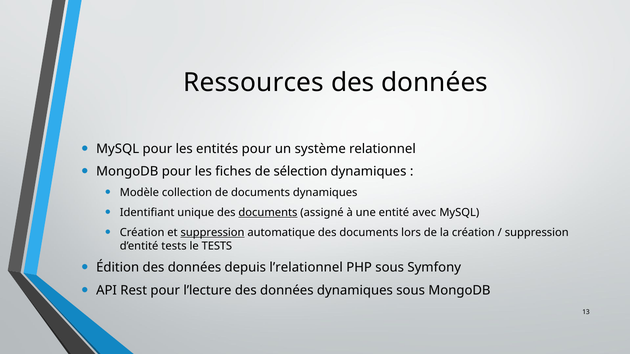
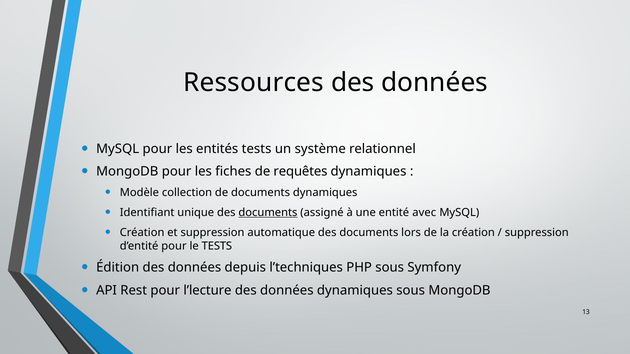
entités pour: pour -> tests (257, 149)
sélection: sélection -> requêtes (300, 172)
suppression underline: present -> none (213, 233)
d’entité tests: tests -> pour (174, 246)
l’relationnel: l’relationnel -> l’techniques (306, 268)
